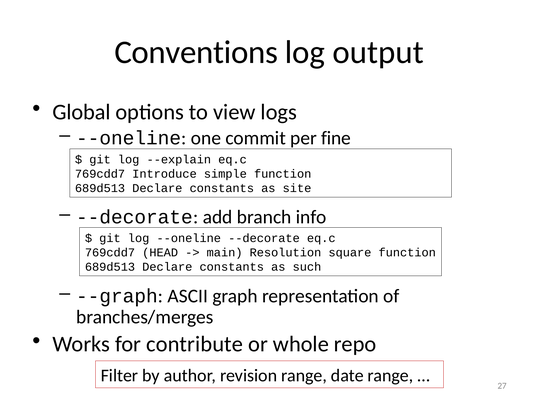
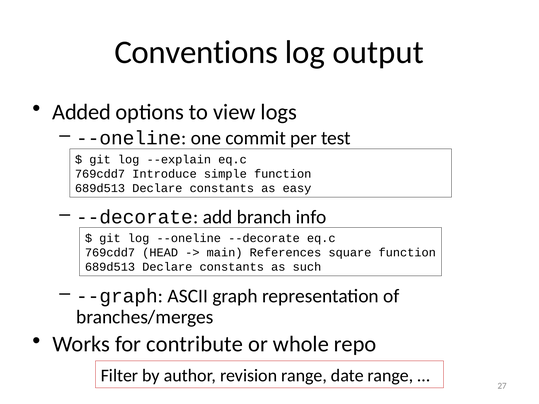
Global: Global -> Added (82, 112)
fine: fine -> test (336, 138)
site: site -> easy (297, 188)
Resolution: Resolution -> References (285, 253)
